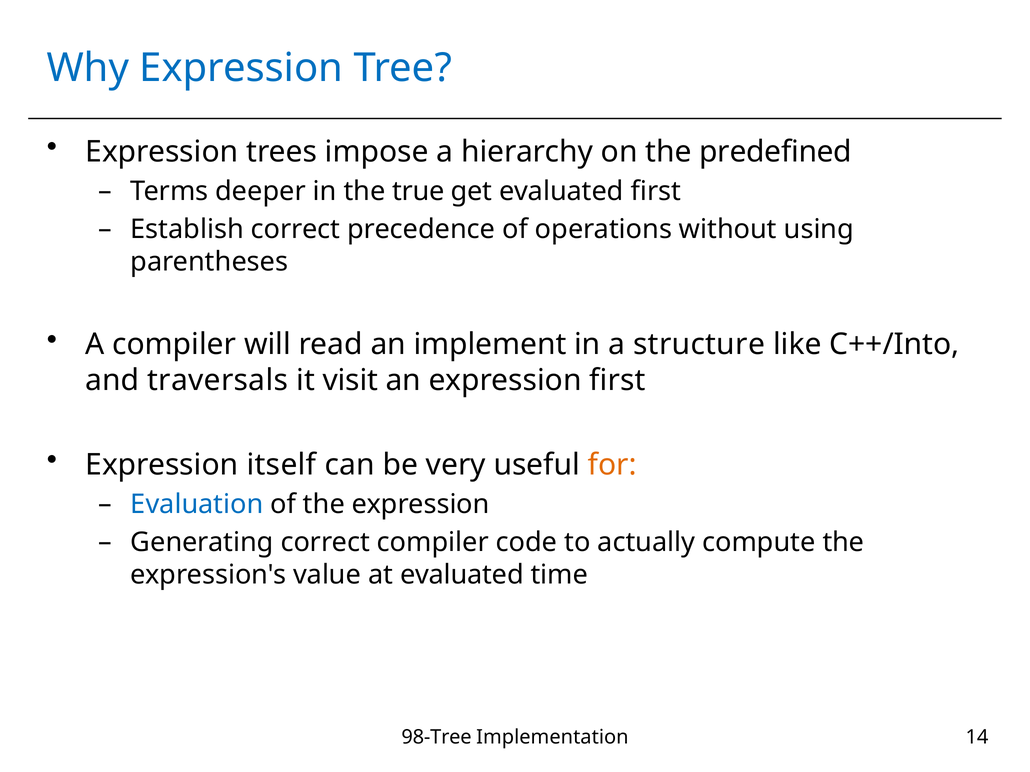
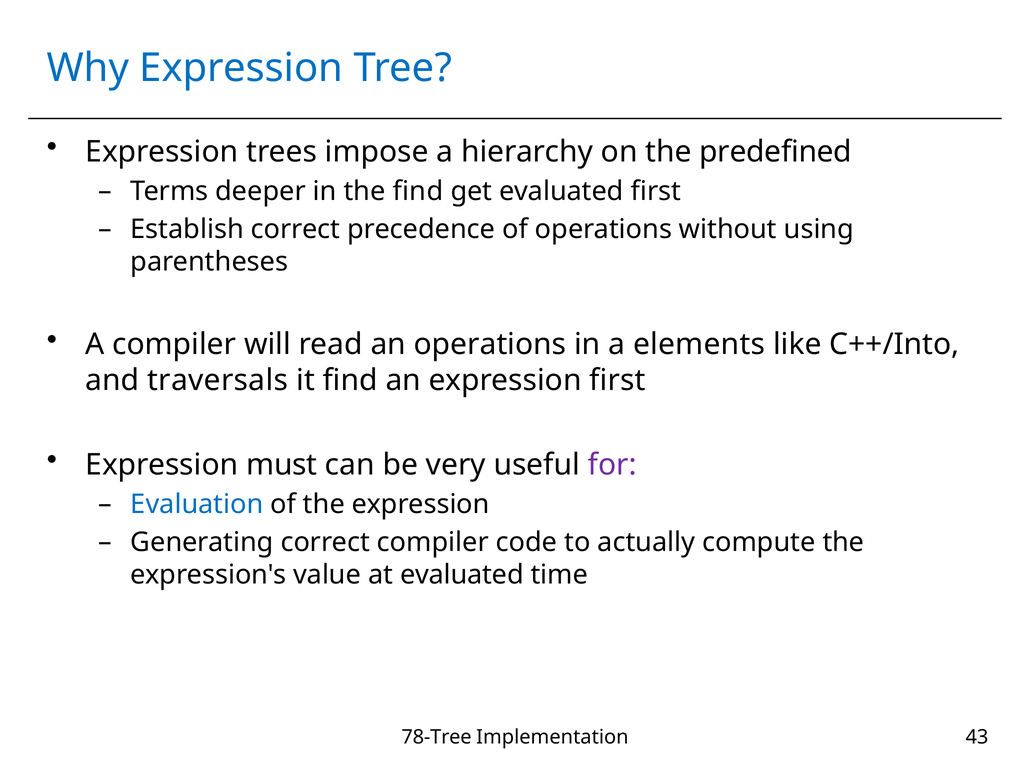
the true: true -> find (418, 192)
an implement: implement -> operations (490, 345)
structure: structure -> elements (699, 345)
it visit: visit -> find (350, 381)
itself: itself -> must (282, 465)
for colour: orange -> purple (612, 465)
98-Tree: 98-Tree -> 78-Tree (437, 737)
14: 14 -> 43 (977, 737)
